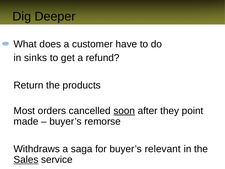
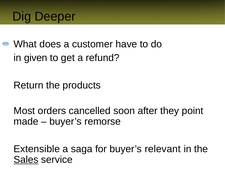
sinks: sinks -> given (36, 58)
soon underline: present -> none (124, 111)
Withdraws: Withdraws -> Extensible (37, 149)
